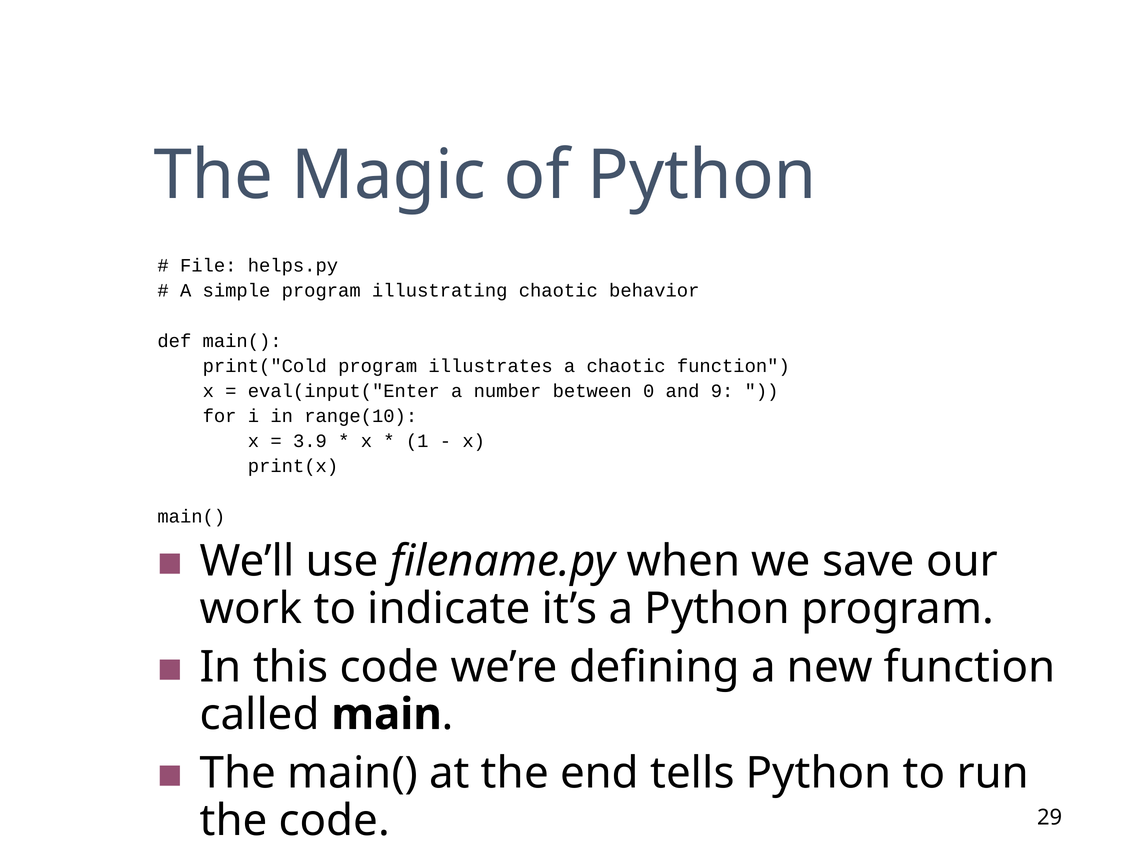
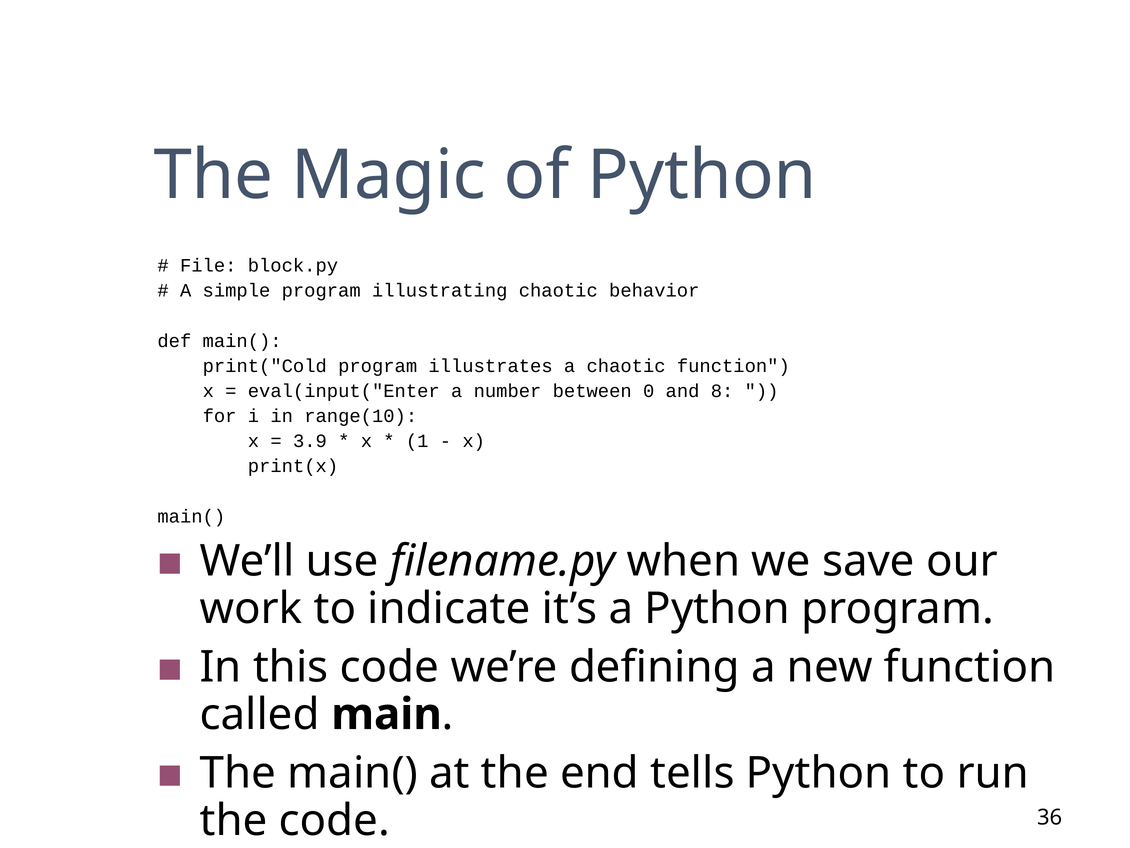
helps.py: helps.py -> block.py (293, 265)
9: 9 -> 8 (722, 391)
29: 29 -> 36 (1050, 817)
